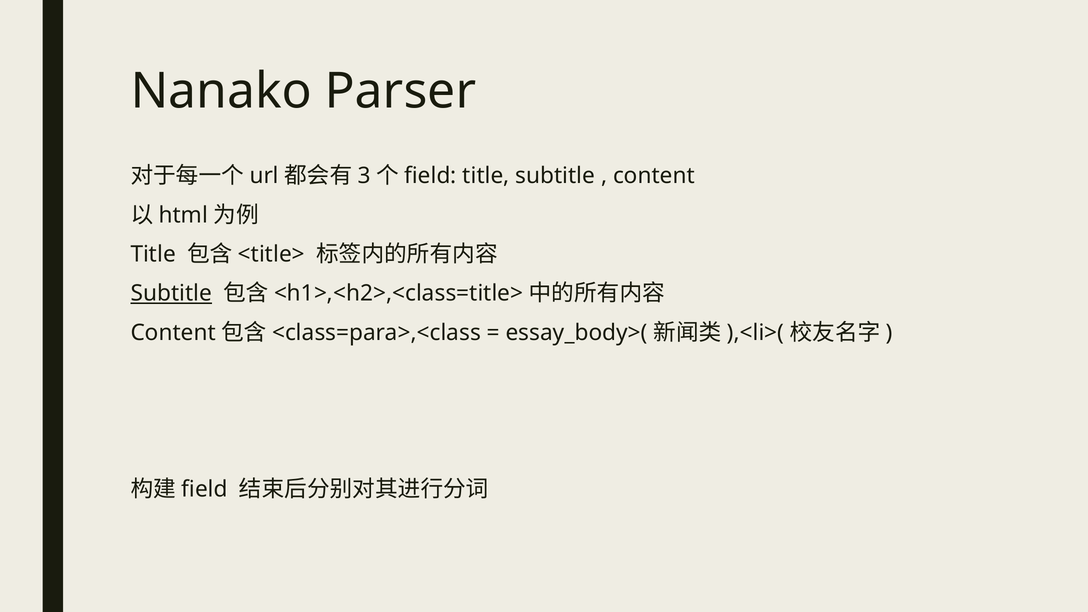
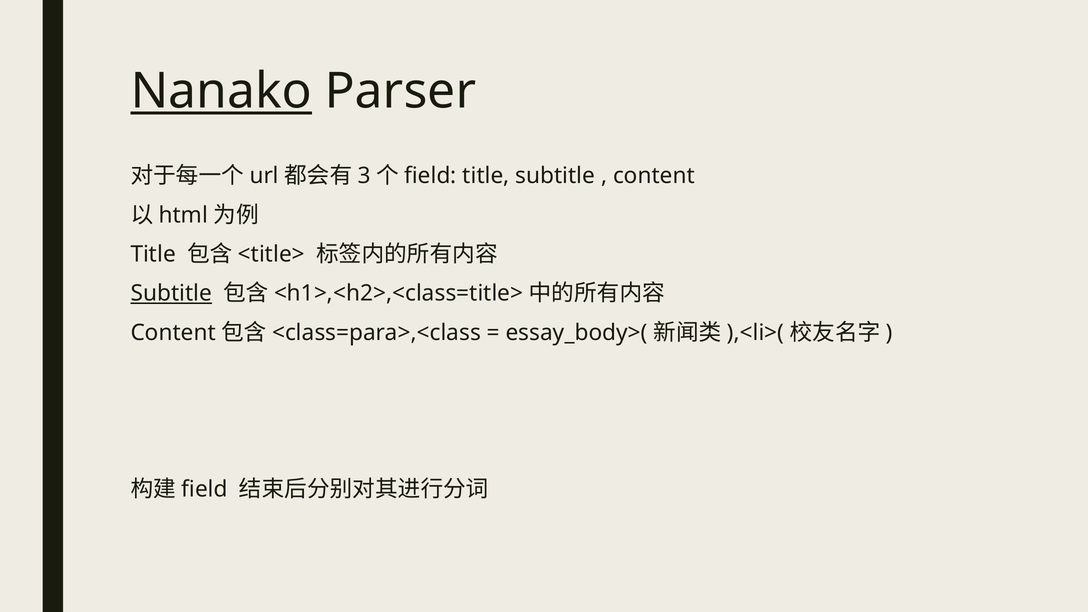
Nanako underline: none -> present (221, 91)
